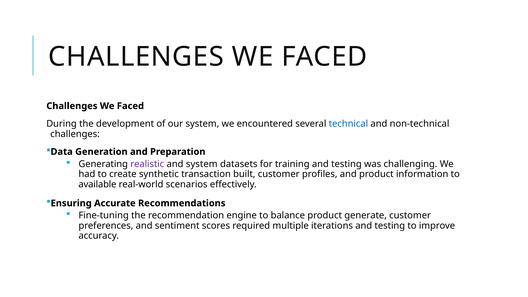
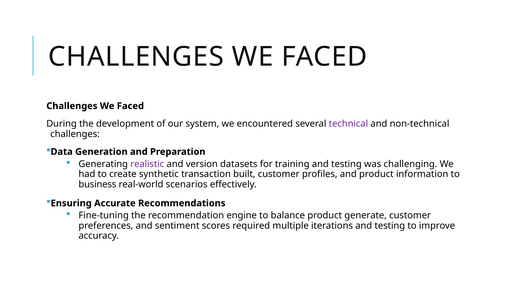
technical colour: blue -> purple (348, 124)
and system: system -> version (202, 164)
available: available -> business (97, 184)
